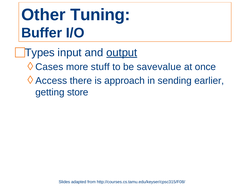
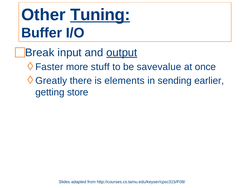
Tuning underline: none -> present (100, 15)
Types: Types -> Break (40, 52)
Cases: Cases -> Faster (49, 67)
Access: Access -> Greatly (51, 80)
approach: approach -> elements (124, 80)
